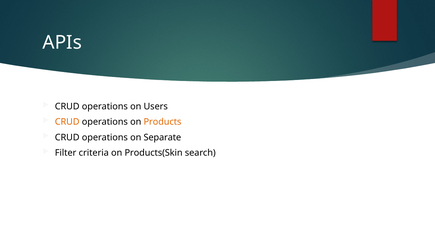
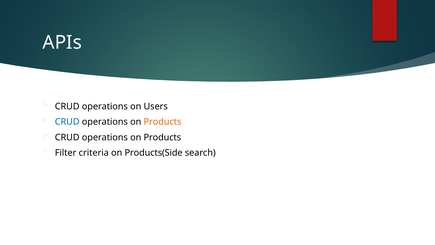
CRUD colour: orange -> blue (67, 122)
Separate: Separate -> Products (162, 137)
Products(Skin: Products(Skin -> Products(Side (154, 153)
